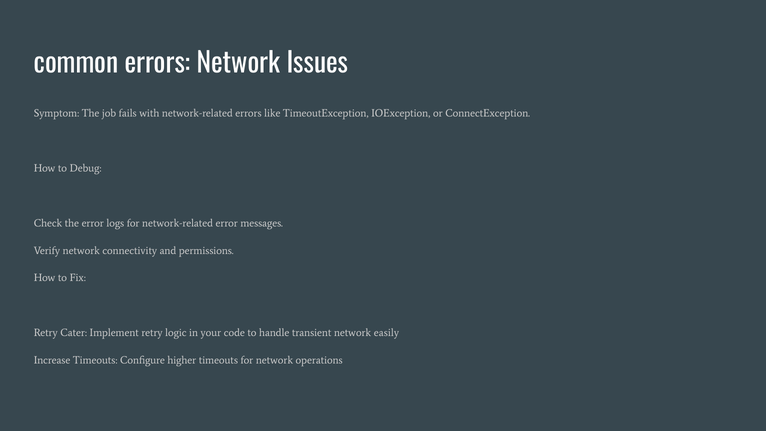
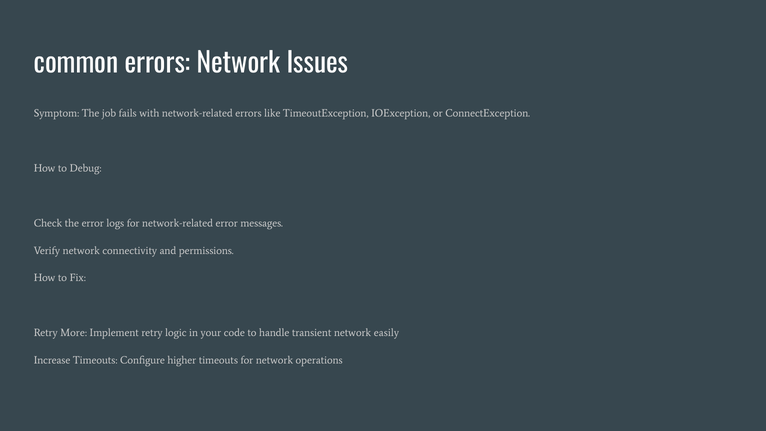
Cater: Cater -> More (74, 333)
